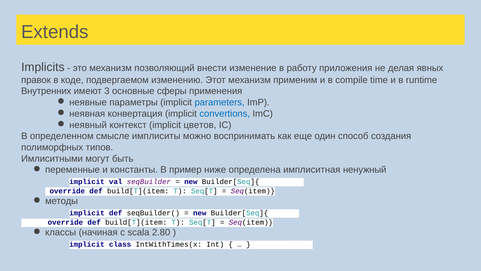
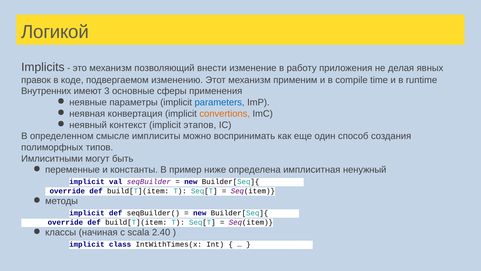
Extends: Extends -> Логикой (55, 32)
convertions colour: blue -> orange (225, 113)
цветов: цветов -> этапов (200, 125)
2.80: 2.80 -> 2.40 (161, 232)
